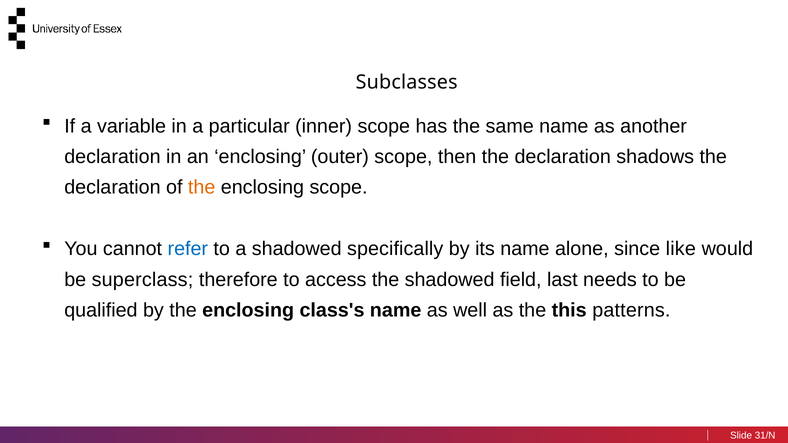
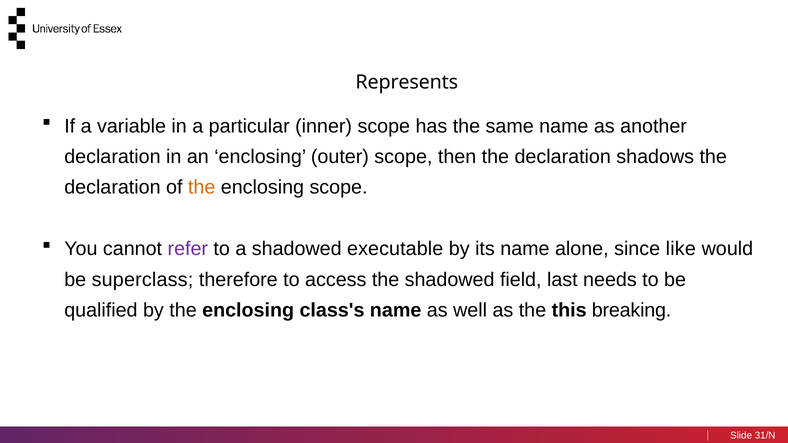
Subclasses: Subclasses -> Represents (407, 82)
refer colour: blue -> purple (188, 249)
specifically: specifically -> executable (395, 249)
patterns: patterns -> breaking (632, 310)
